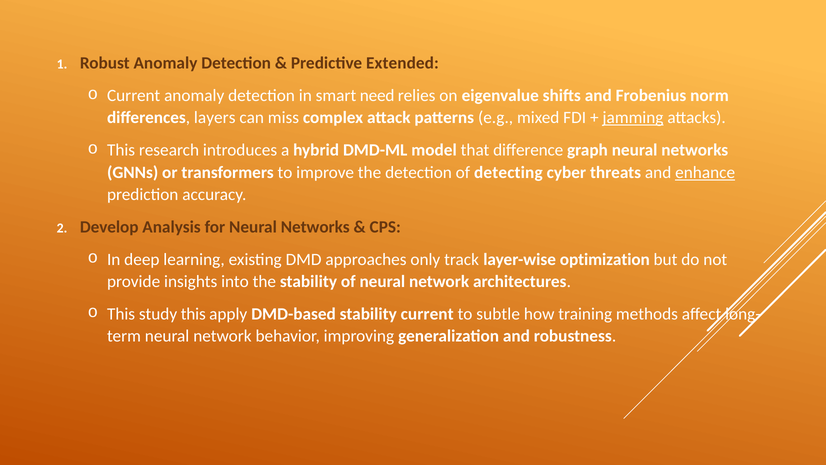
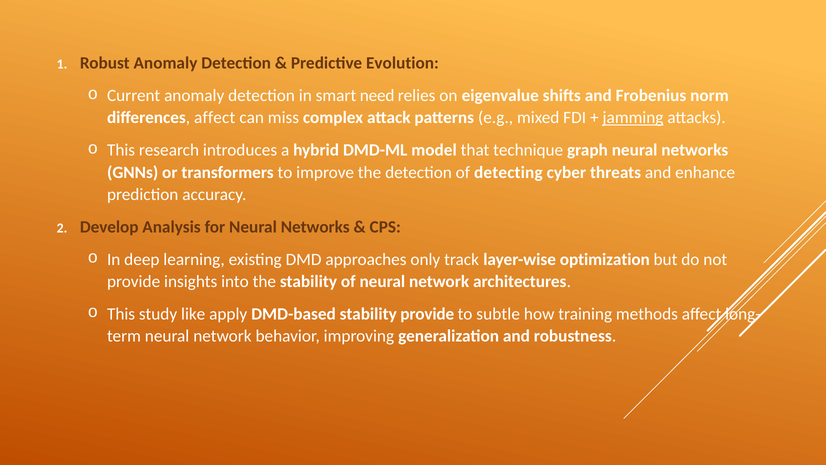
Extended: Extended -> Evolution (402, 63)
differences layers: layers -> affect (215, 118)
difference: difference -> technique (528, 150)
enhance underline: present -> none (705, 172)
study this: this -> like (193, 314)
stability current: current -> provide (427, 314)
